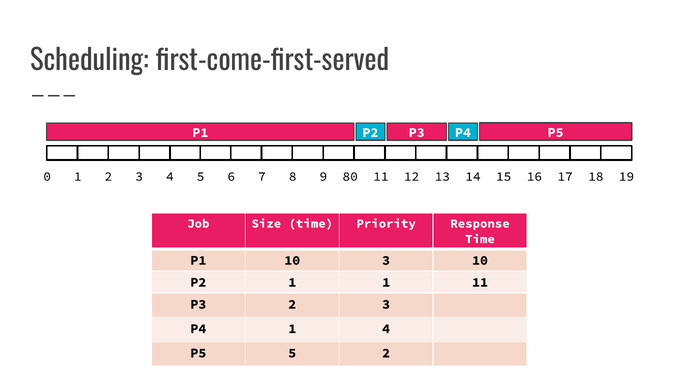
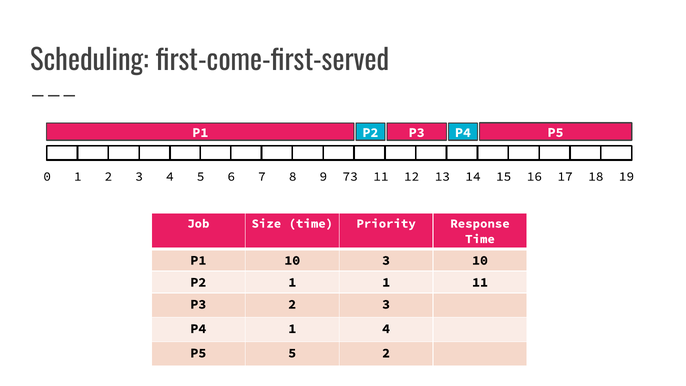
80: 80 -> 73 (350, 176)
